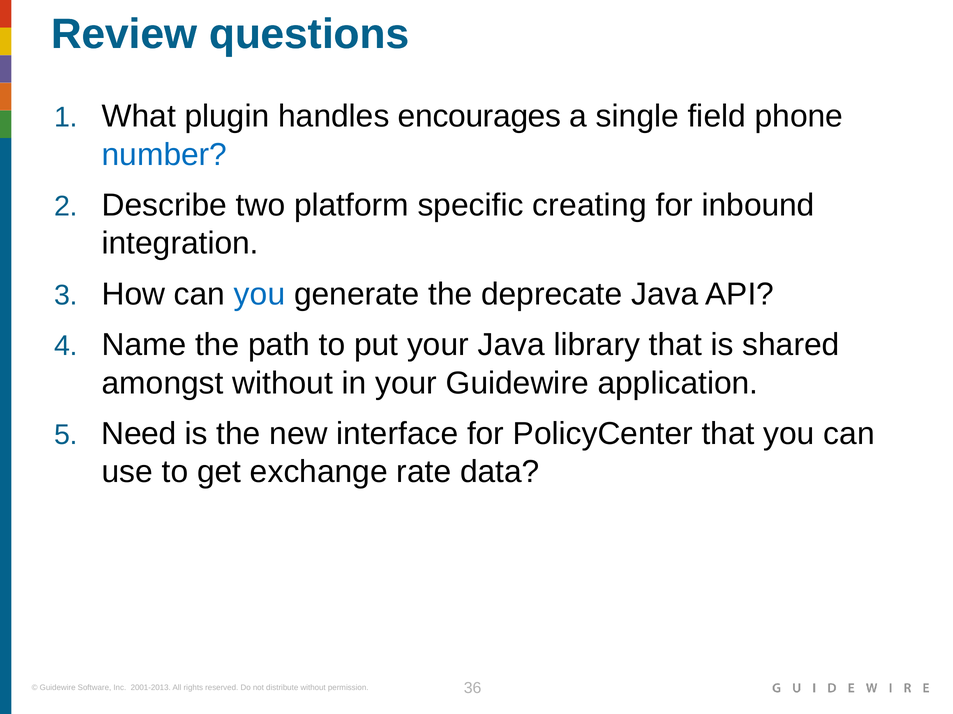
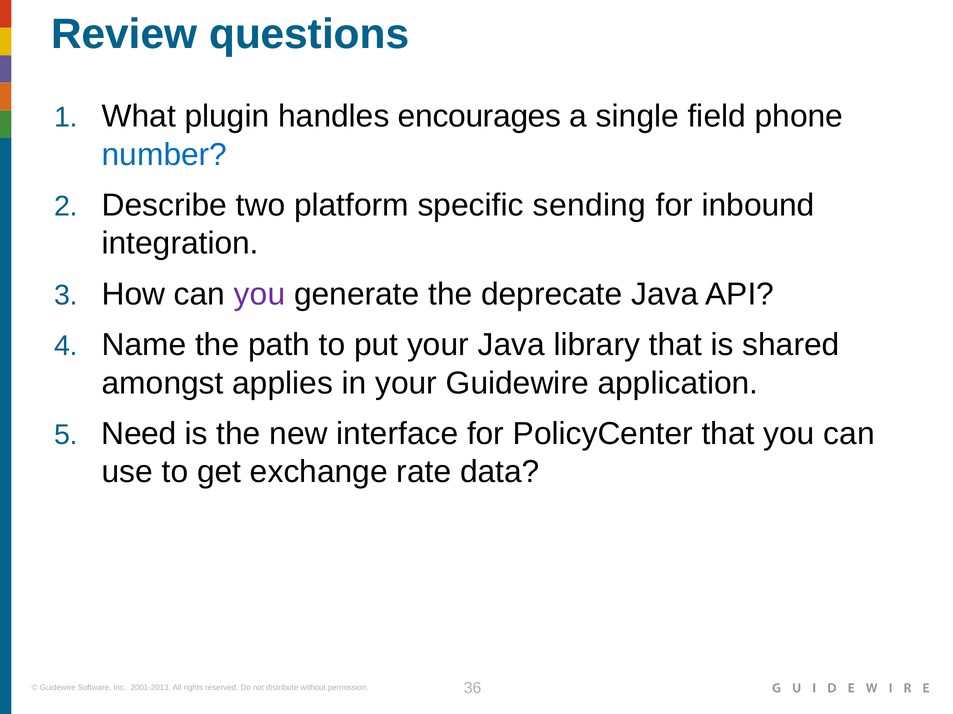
creating: creating -> sending (589, 206)
you colour: blue -> purple (260, 295)
amongst without: without -> applies (283, 383)
